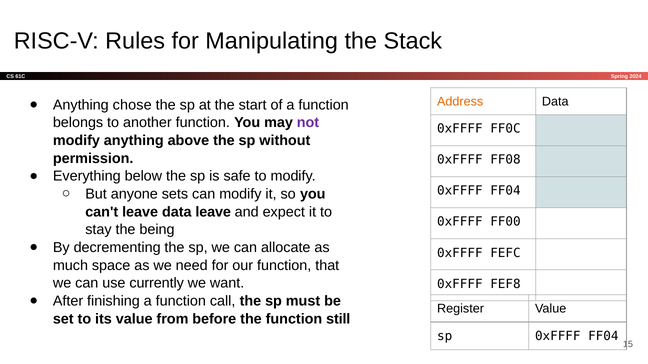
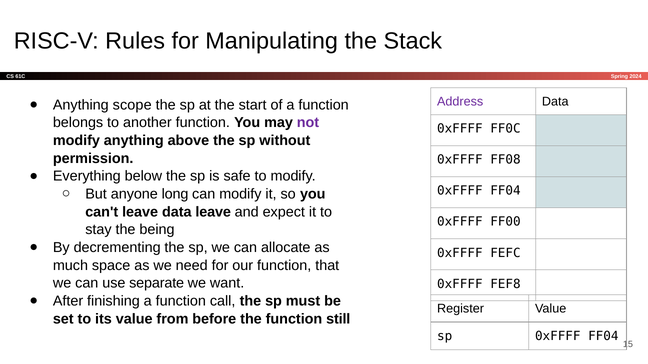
Address colour: orange -> purple (460, 102)
chose: chose -> scope (132, 105)
sets: sets -> long (175, 194)
currently: currently -> separate (157, 284)
